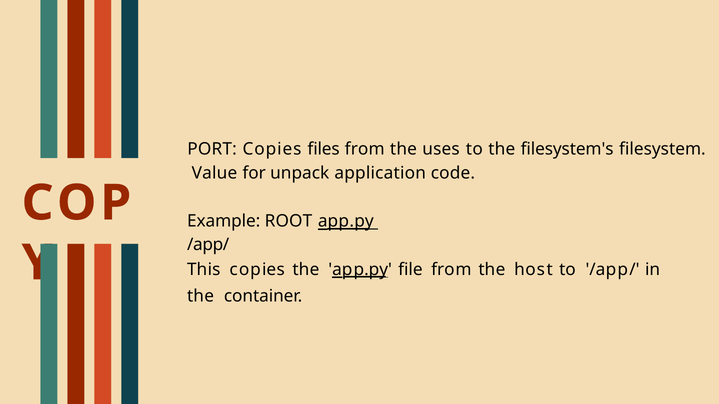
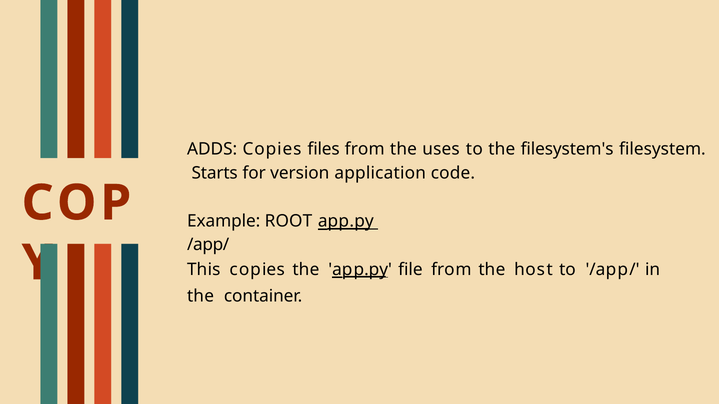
PORT: PORT -> ADDS (212, 149)
Value: Value -> Starts (215, 173)
unpack: unpack -> version (300, 173)
